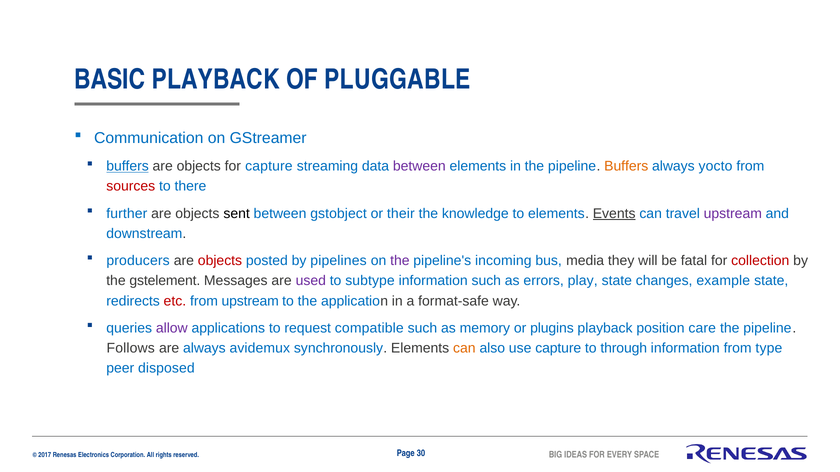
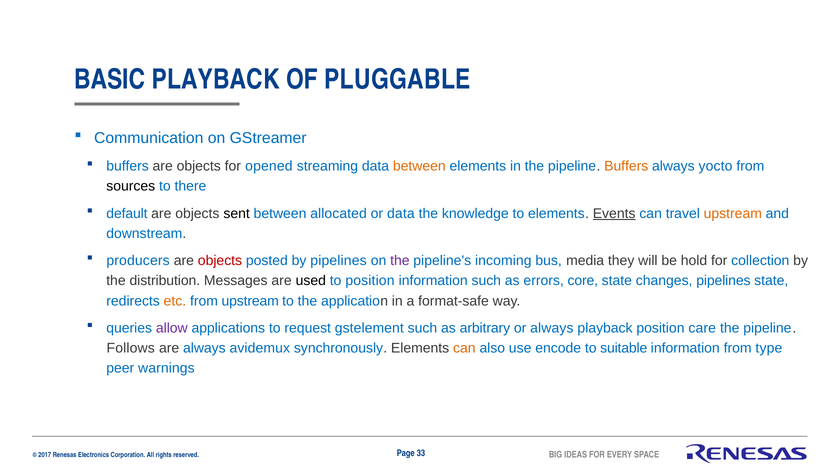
buffers underline: present -> none (128, 166)
for capture: capture -> opened (269, 166)
between colour: purple -> orange (419, 166)
sources colour: red -> black (131, 187)
further: further -> default (127, 214)
gstobject: gstobject -> allocated (339, 214)
or their: their -> data (401, 214)
upstream colour: purple -> orange (733, 214)
fatal: fatal -> hold (694, 261)
collection colour: red -> blue (760, 261)
gstelement: gstelement -> distribution (165, 281)
used colour: purple -> black (311, 281)
to subtype: subtype -> position (370, 281)
play: play -> core (583, 281)
changes example: example -> pipelines (723, 281)
etc colour: red -> orange (175, 301)
compatible: compatible -> gstelement (369, 328)
memory: memory -> arbitrary (485, 328)
or plugins: plugins -> always (552, 328)
use capture: capture -> encode (558, 349)
through: through -> suitable (624, 349)
disposed: disposed -> warnings (166, 369)
30: 30 -> 33 (421, 454)
